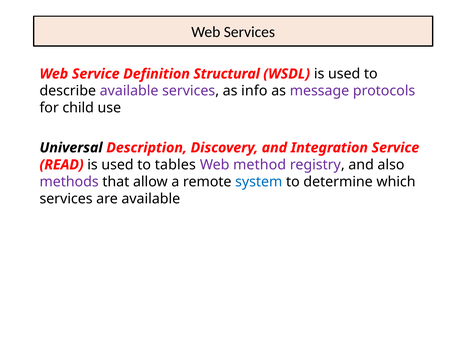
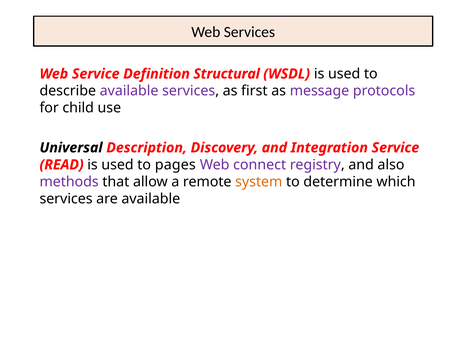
info: info -> first (254, 91)
tables: tables -> pages (175, 165)
method: method -> connect (260, 165)
system colour: blue -> orange (259, 182)
